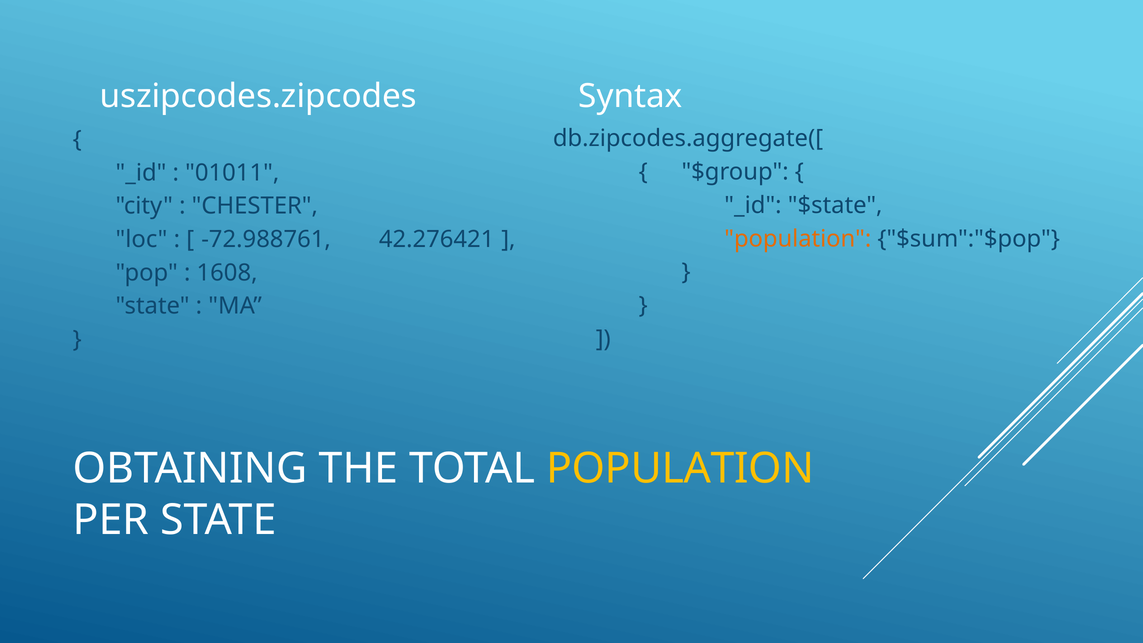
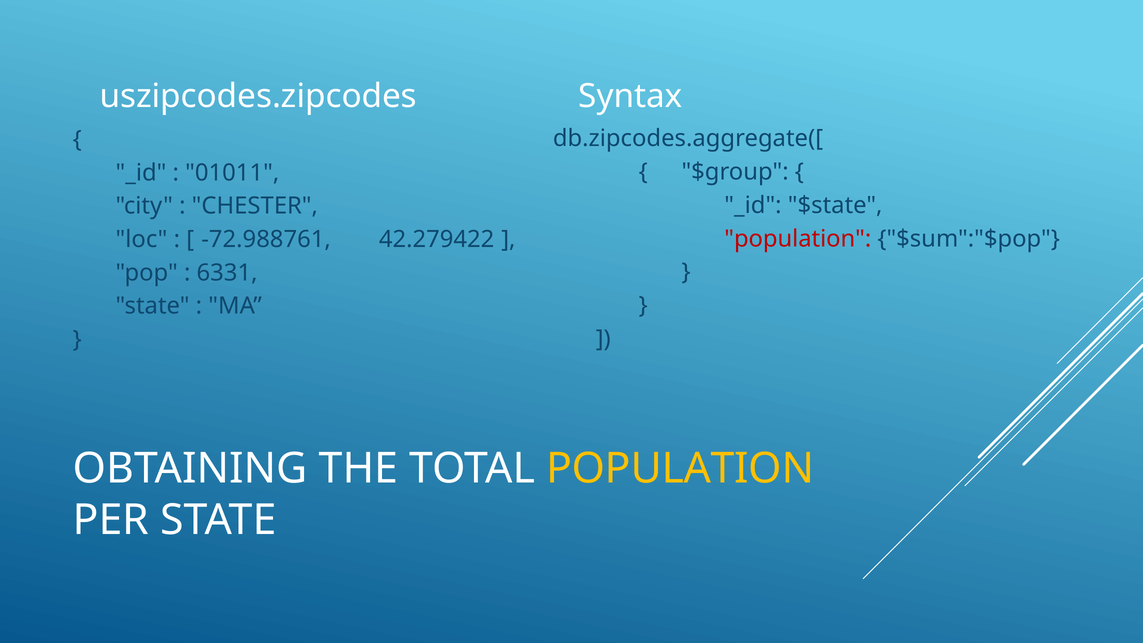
population colour: orange -> red (798, 239)
42.276421: 42.276421 -> 42.279422 (437, 239)
1608: 1608 -> 6331 (227, 273)
